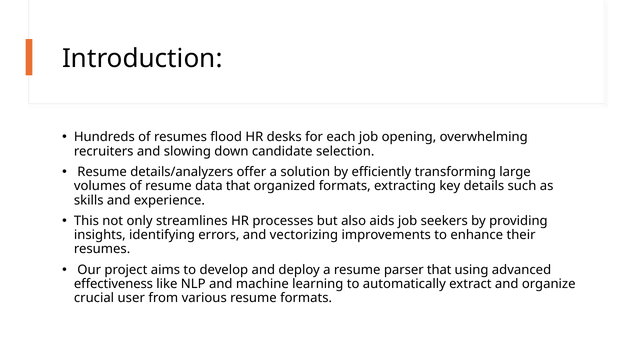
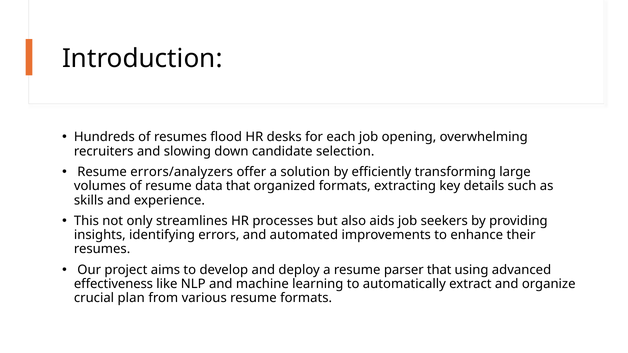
details/analyzers: details/analyzers -> errors/analyzers (182, 172)
vectorizing: vectorizing -> automated (304, 235)
user: user -> plan (131, 298)
